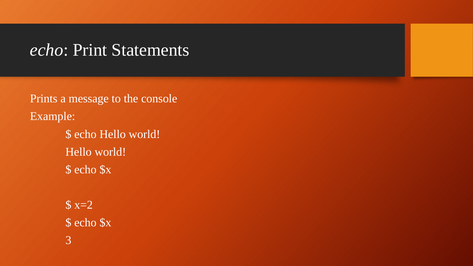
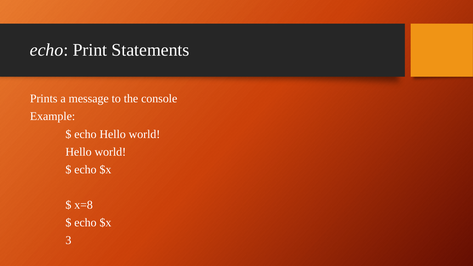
x=2: x=2 -> x=8 (84, 205)
